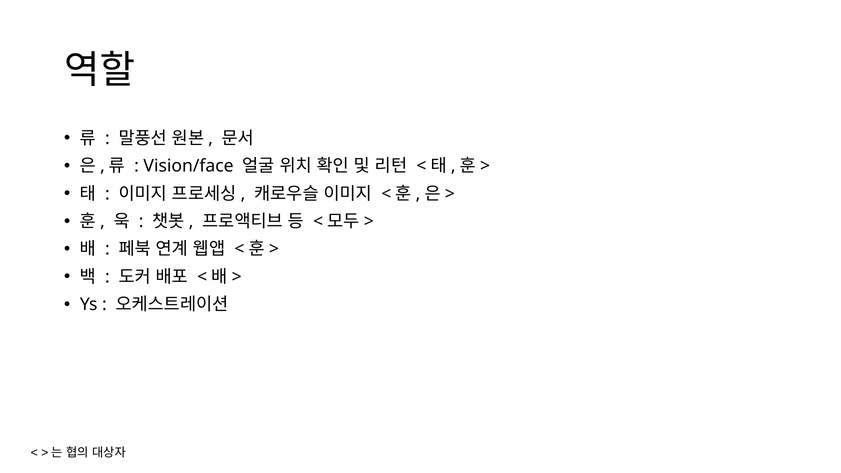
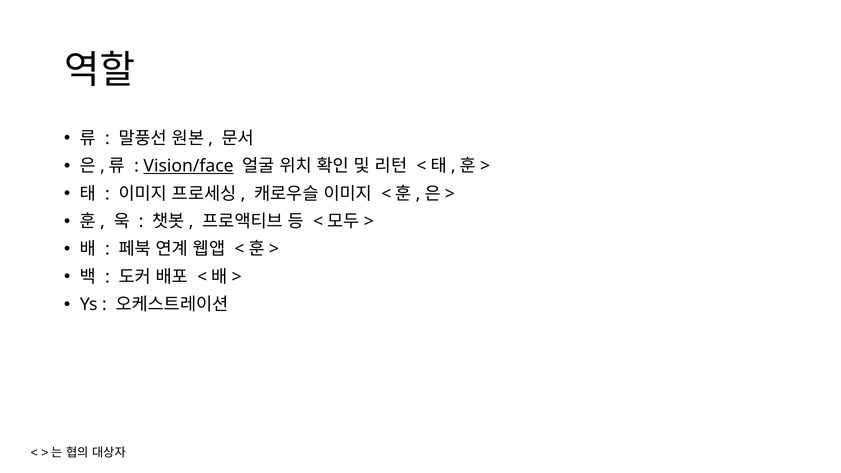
Vision/face underline: none -> present (189, 166)
